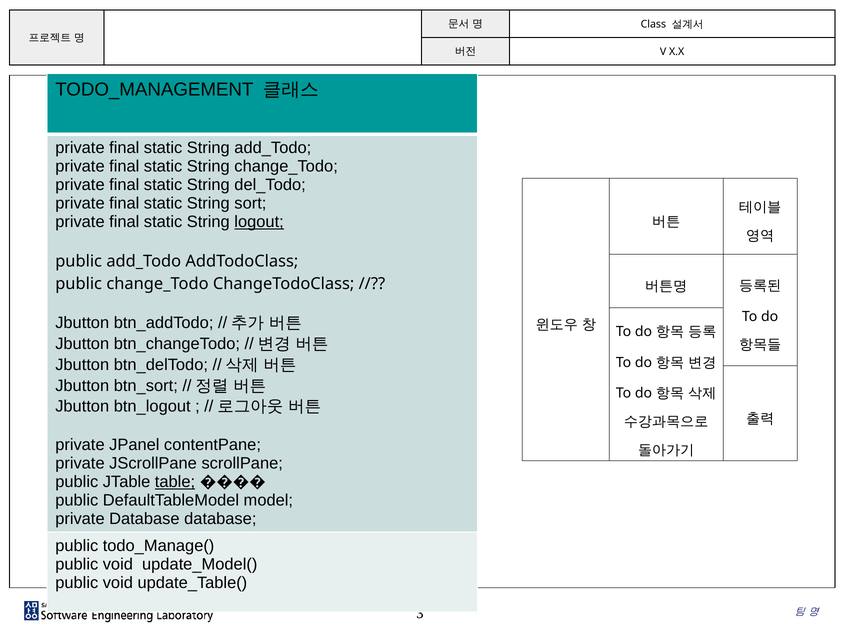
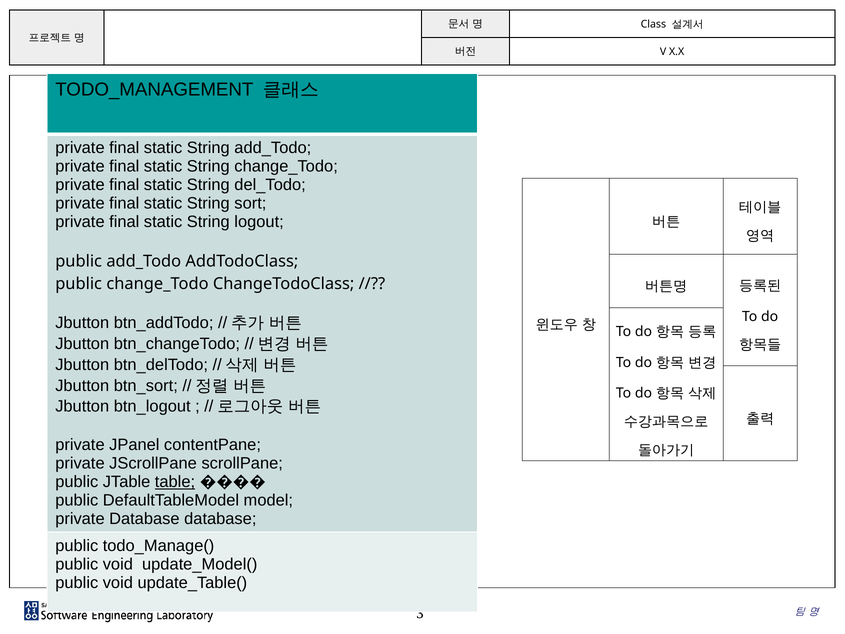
logout underline: present -> none (259, 222)
